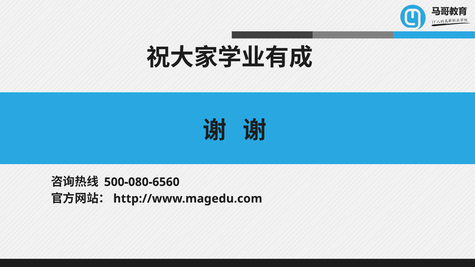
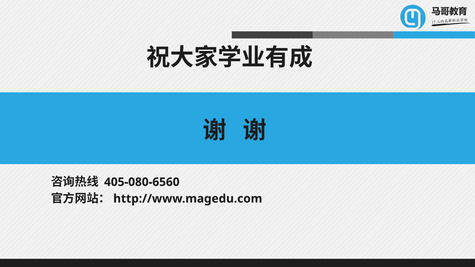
500-080-6560: 500-080-6560 -> 405-080-6560 (142, 182)
